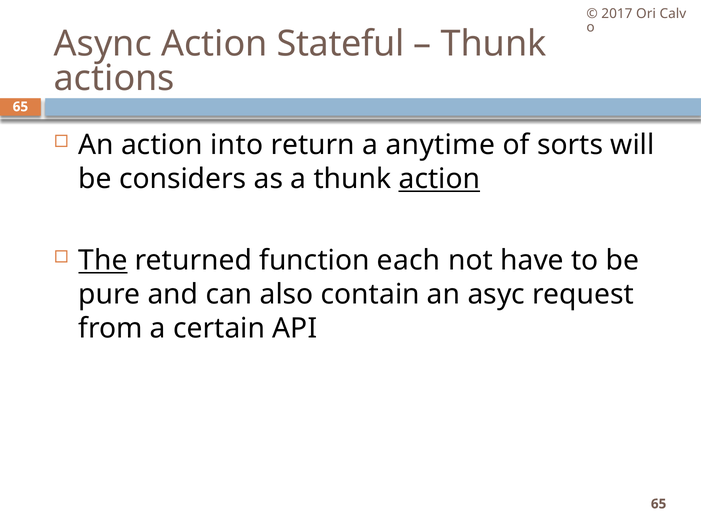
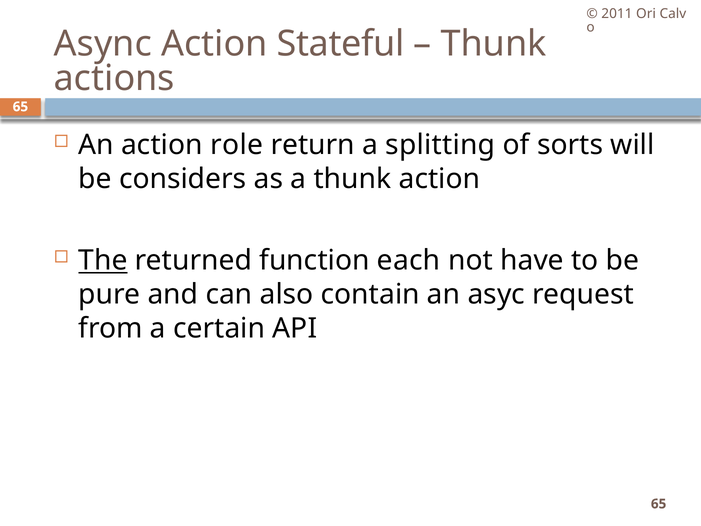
2017: 2017 -> 2011 (617, 14)
into: into -> role (237, 145)
anytime: anytime -> splitting (440, 145)
action underline: present -> none (439, 179)
